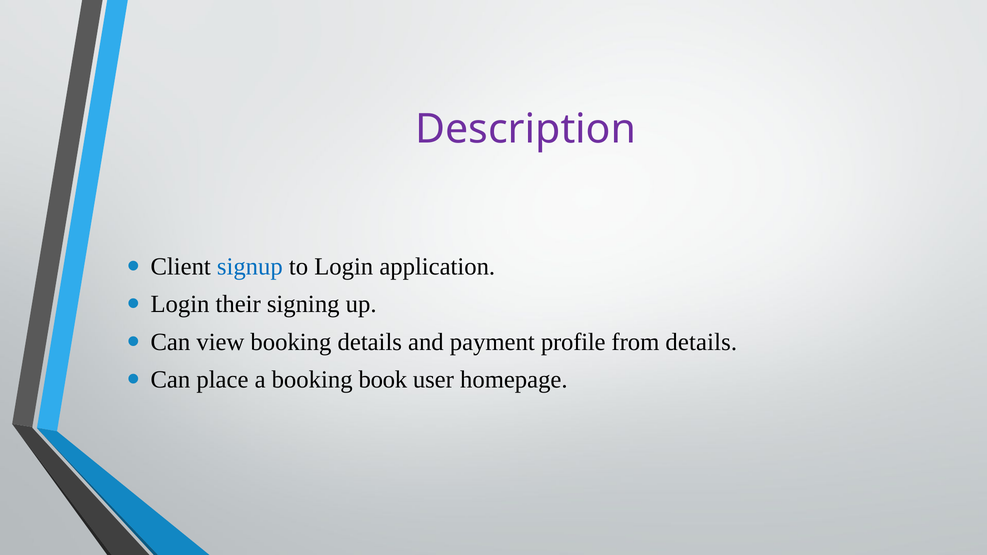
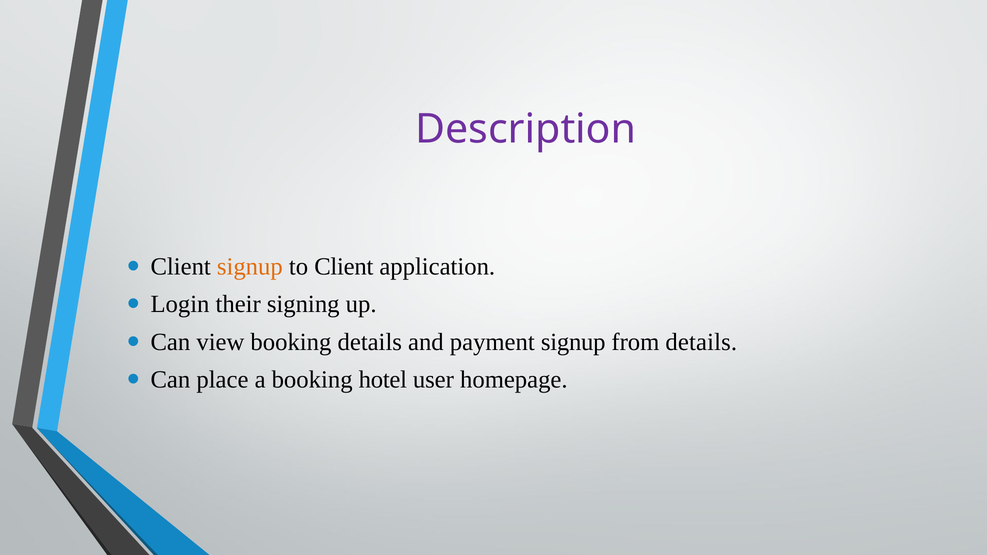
signup colour: blue -> orange (250, 267)
to Login: Login -> Client (344, 267)
payment profile: profile -> signup (573, 342)
book: book -> hotel (383, 380)
